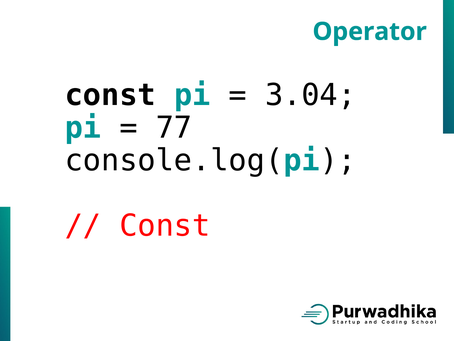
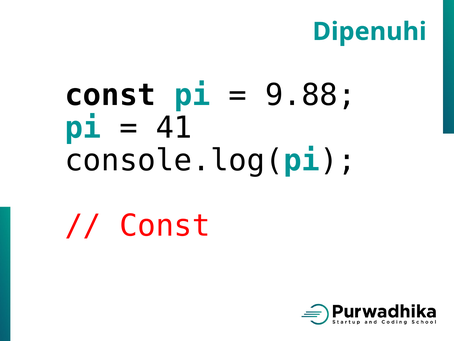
Operator: Operator -> Dipenuhi (370, 32)
3.04: 3.04 -> 9.88 (311, 95)
77: 77 -> 41 (174, 128)
